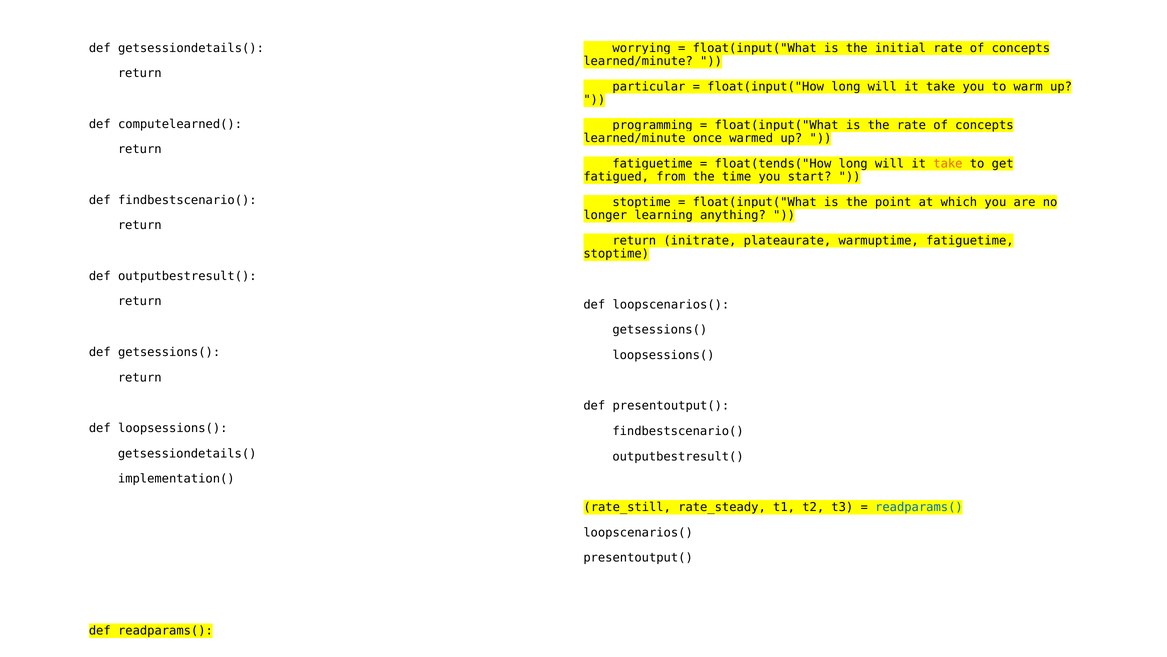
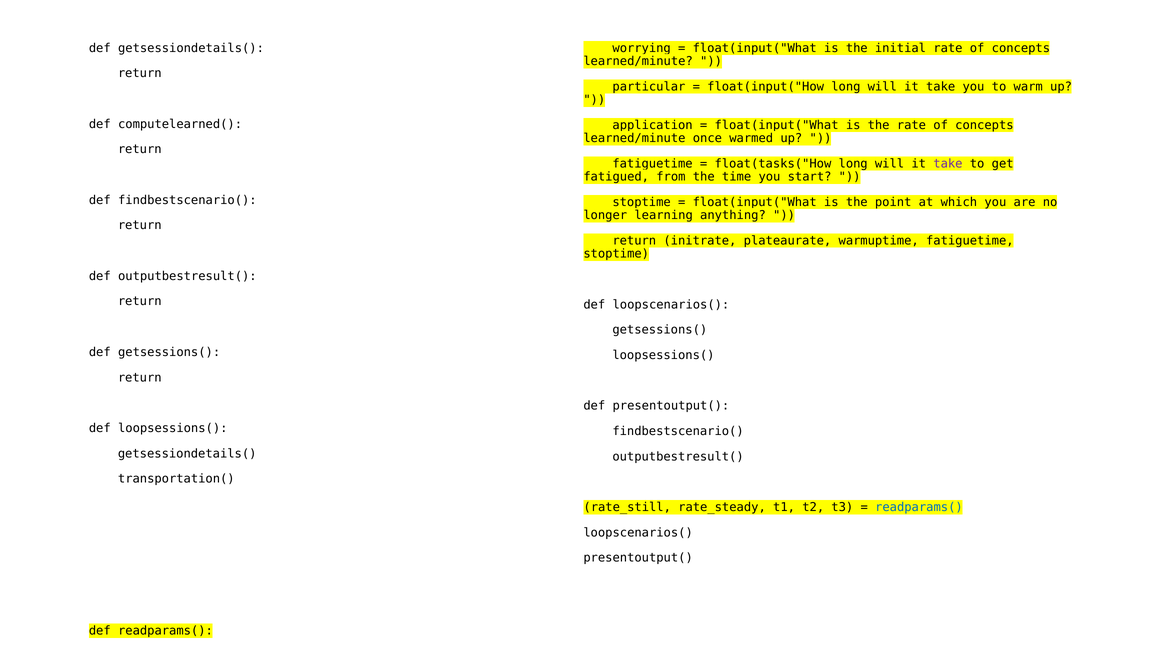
programming: programming -> application (653, 125)
float(tends("How: float(tends("How -> float(tasks("How (773, 164)
take colour: orange -> purple (948, 164)
implementation(: implementation( -> transportation( (176, 478)
